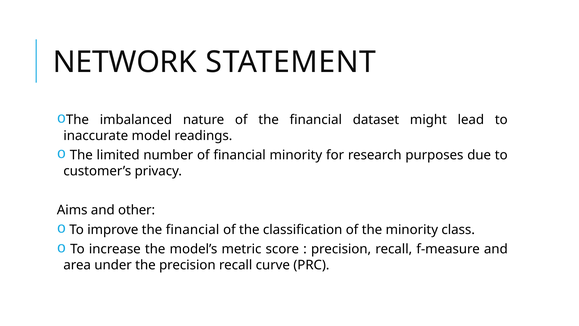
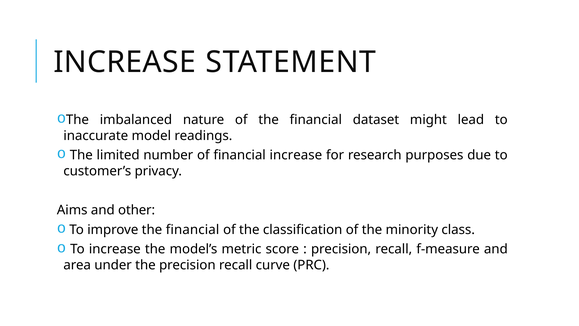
NETWORK: NETWORK -> INCREASE (125, 62)
financial minority: minority -> increase (296, 155)
